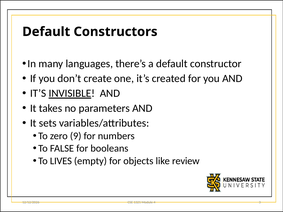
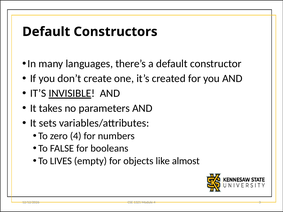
zero 9: 9 -> 4 (76, 136)
review: review -> almost (186, 161)
